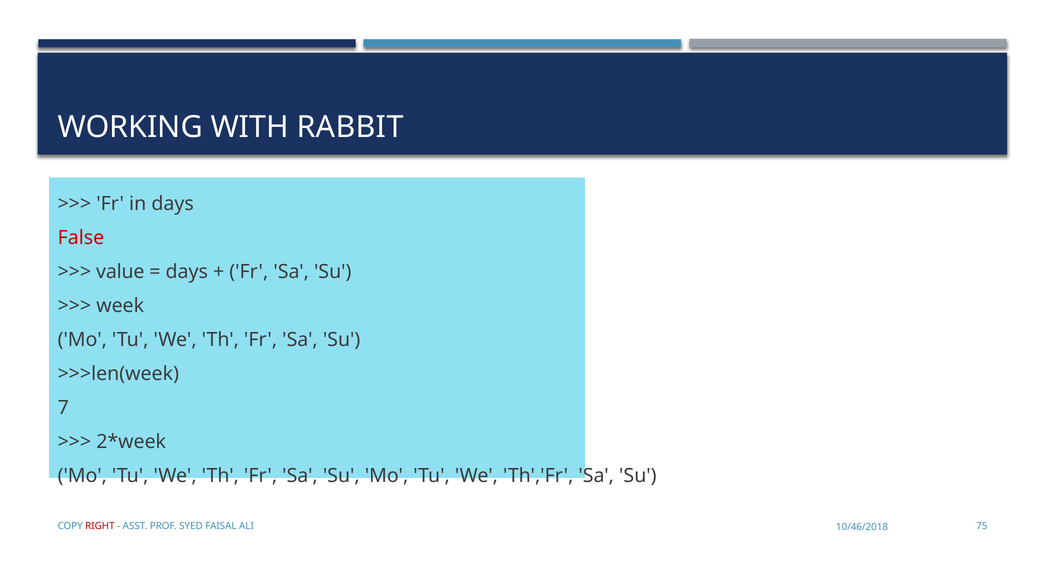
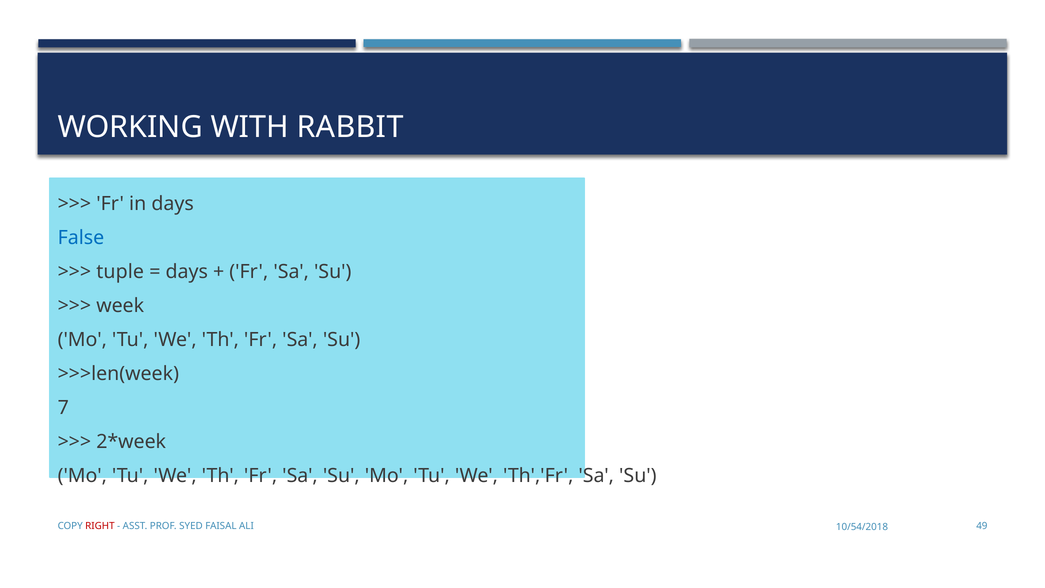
False colour: red -> blue (81, 238)
value: value -> tuple (120, 272)
75: 75 -> 49 (982, 526)
10/46/2018: 10/46/2018 -> 10/54/2018 (862, 527)
